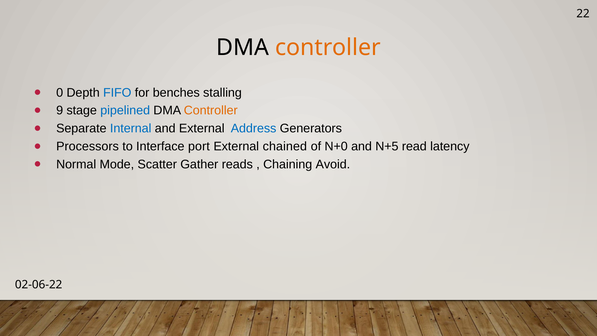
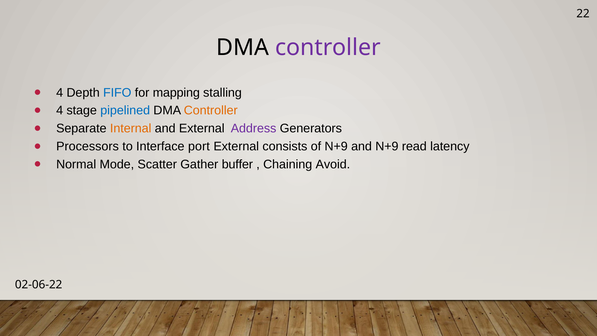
controller colour: orange -> purple (328, 47)
0: 0 -> 4 (60, 93)
benches: benches -> mapping (176, 93)
9: 9 -> 4 (60, 110)
Internal colour: blue -> orange (131, 128)
Address colour: blue -> purple (254, 128)
chained: chained -> consists (285, 146)
of N+0: N+0 -> N+9 (336, 146)
and N+5: N+5 -> N+9 (387, 146)
reads: reads -> buffer (237, 164)
